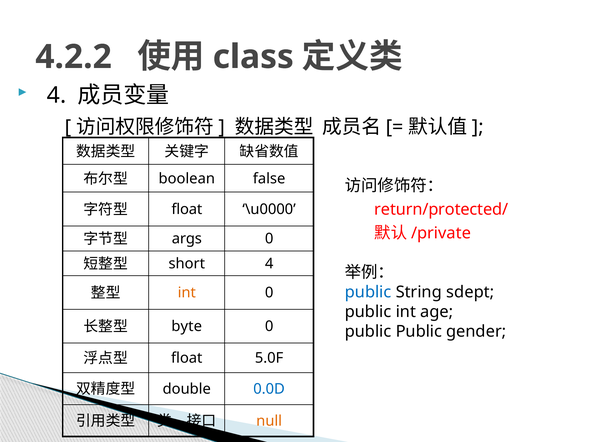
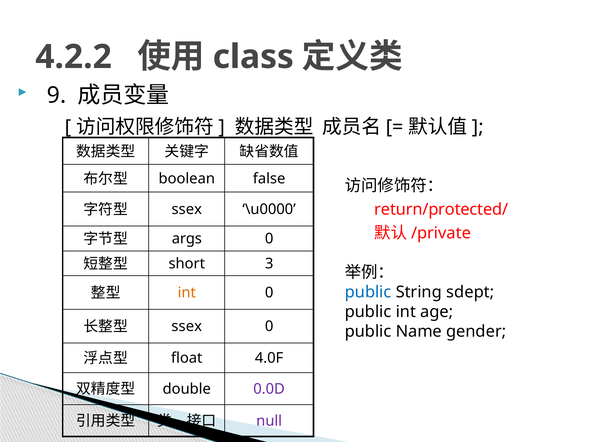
4: 4 -> 9 (57, 95)
float: float -> ssex (187, 210)
short 4: 4 -> 3 (269, 264)
byte: byte -> ssex (187, 327)
public Public: Public -> Name (419, 332)
5.0F: 5.0F -> 4.0F (269, 358)
0.0D colour: blue -> purple (269, 389)
null colour: orange -> purple (269, 421)
